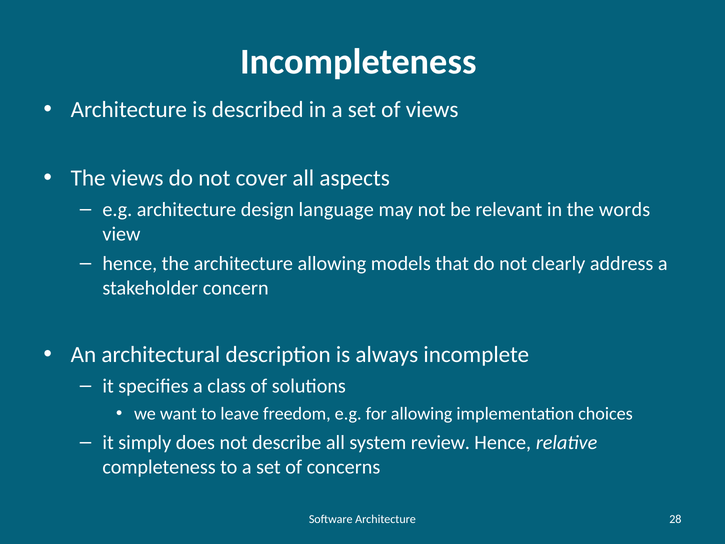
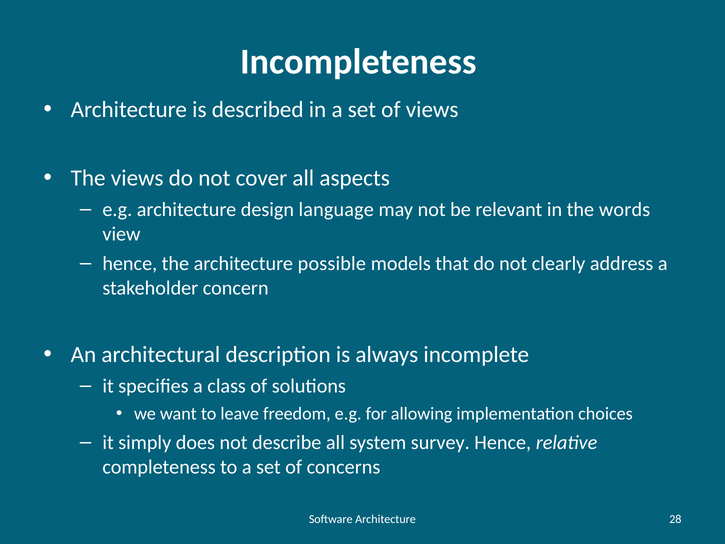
architecture allowing: allowing -> possible (332, 264)
review: review -> survey (440, 442)
